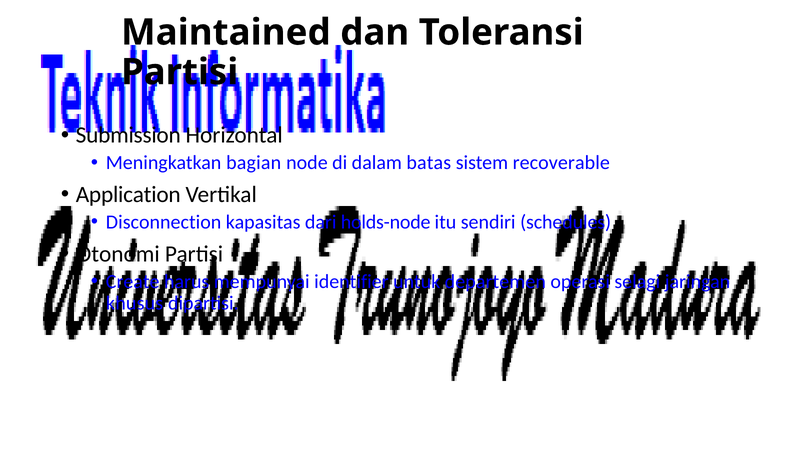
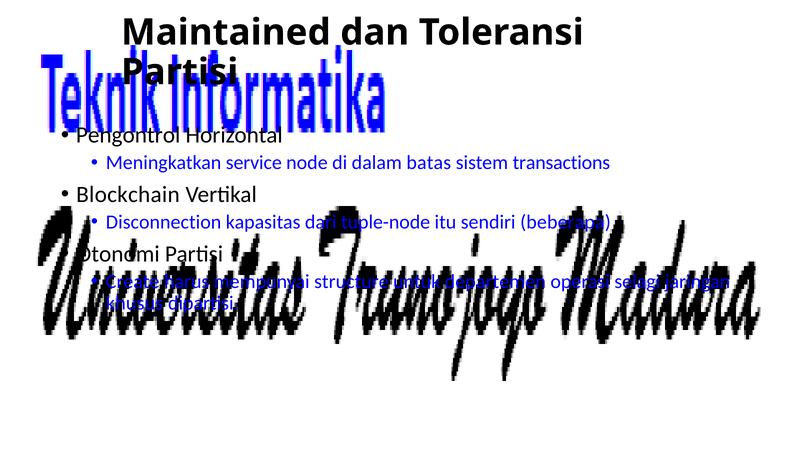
Submission: Submission -> Pengontrol (128, 135)
bagian: bagian -> service (254, 163)
recoverable: recoverable -> transactions (561, 163)
Application: Application -> Blockchain (128, 194)
holds-node: holds-node -> tuple-node (386, 222)
schedules: schedules -> beberapa (566, 222)
identifier: identifier -> structure (351, 281)
